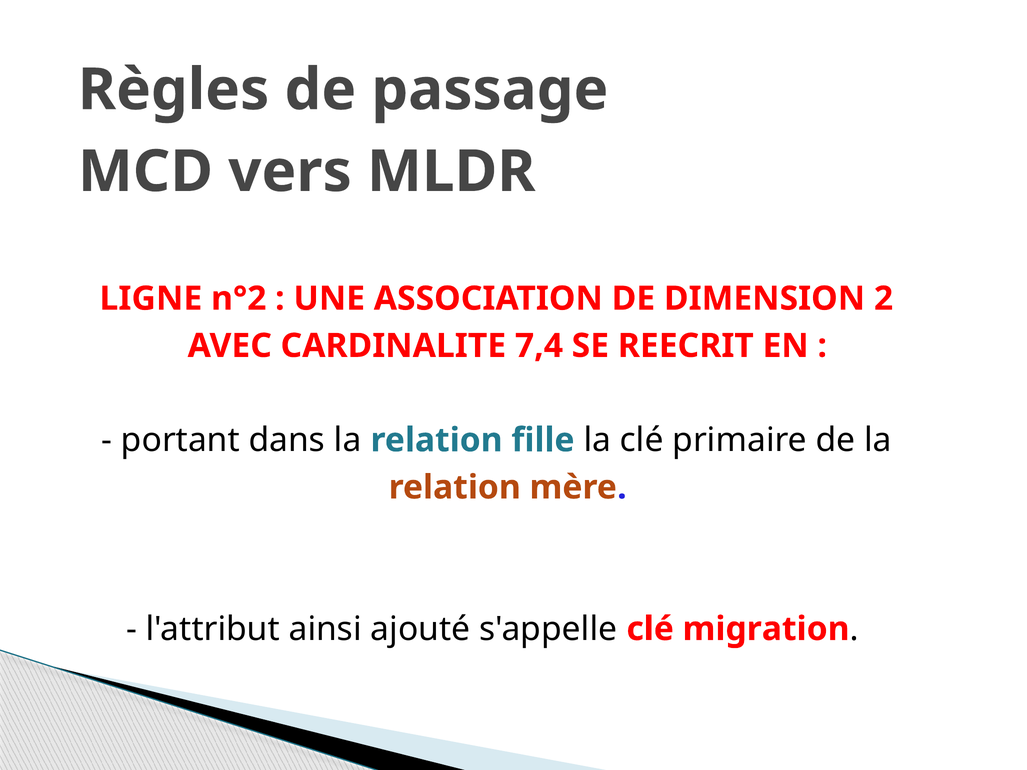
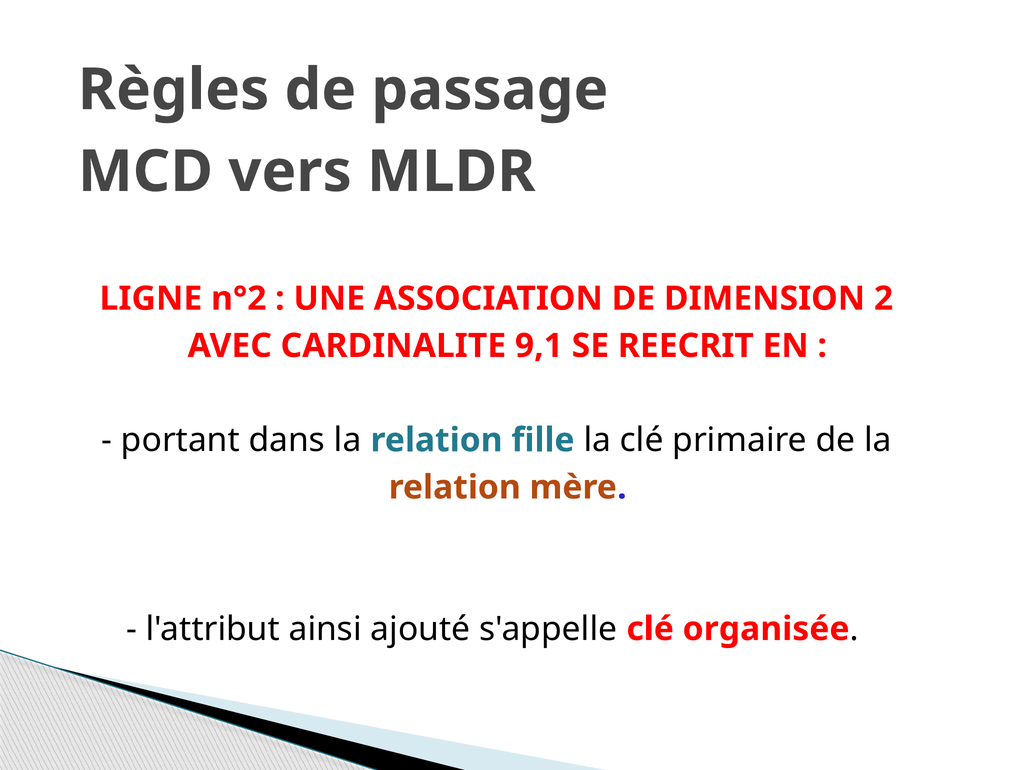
7,4: 7,4 -> 9,1 (539, 346)
migration: migration -> organisée (766, 629)
